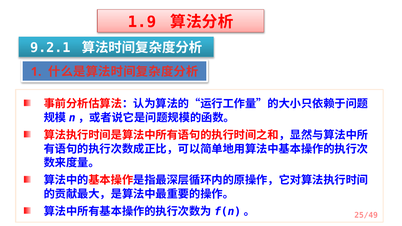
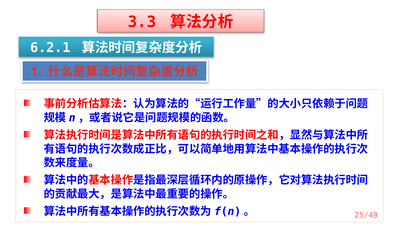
1.9: 1.9 -> 3.3 (142, 22)
9.2.1: 9.2.1 -> 6.2.1 (50, 48)
